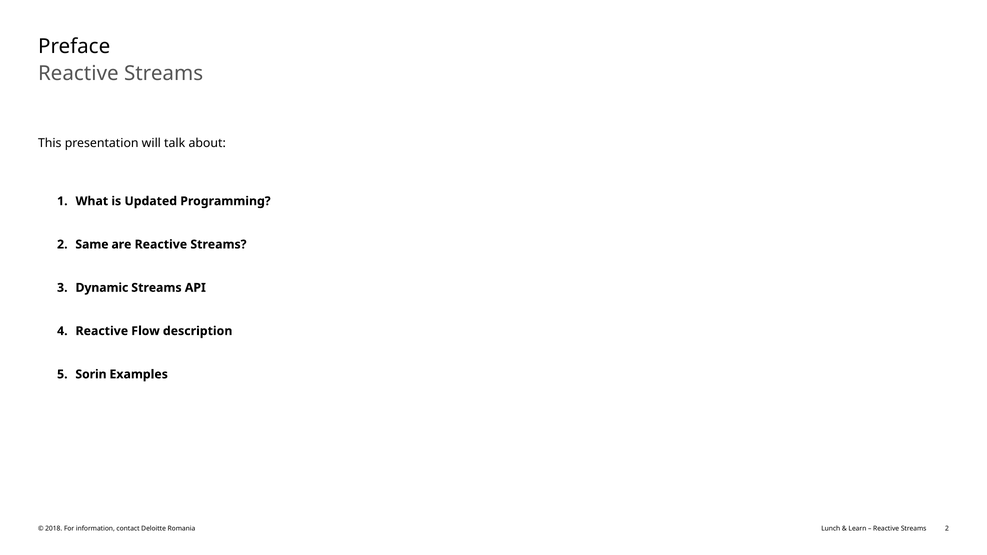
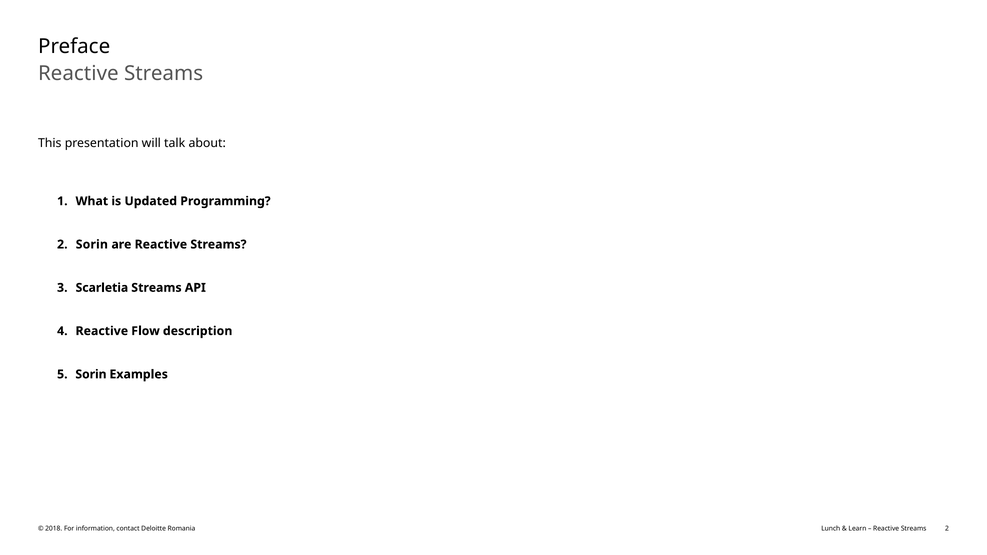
Same: Same -> Sorin (92, 244)
Dynamic: Dynamic -> Scarletia (102, 288)
